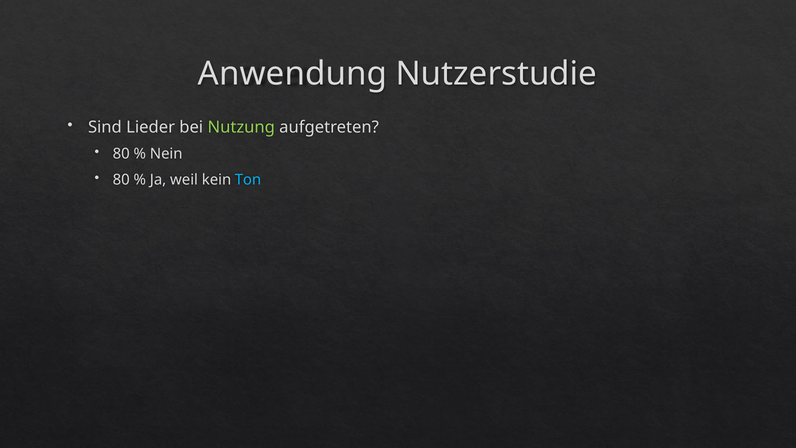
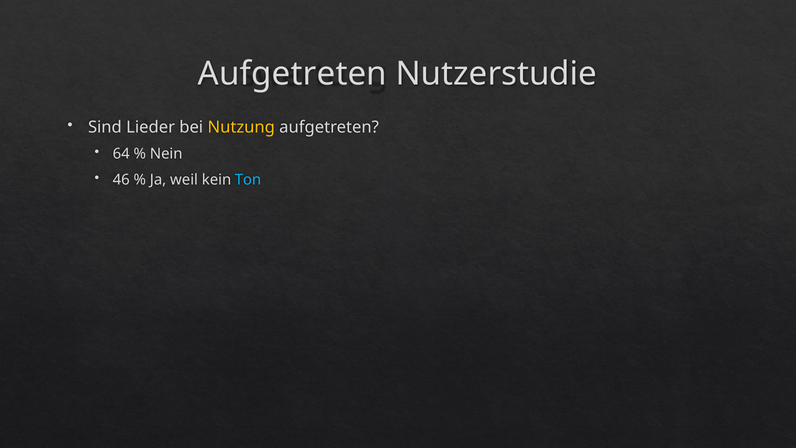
Anwendung: Anwendung -> Aufgetreten (292, 74)
Nutzung colour: light green -> yellow (241, 127)
80: 80 -> 64 (121, 154)
80: 80 -> 46 (121, 180)
